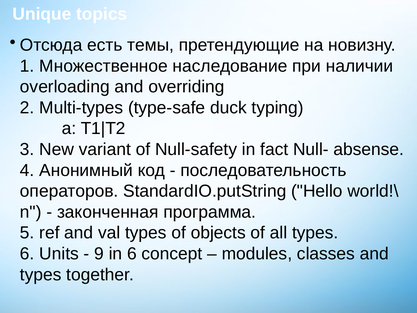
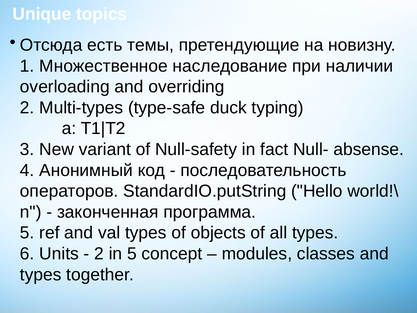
9: 9 -> 2 (99, 254)
in 6: 6 -> 5 (132, 254)
